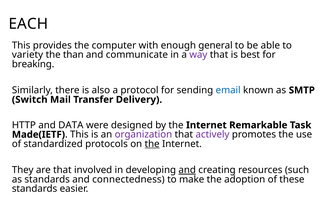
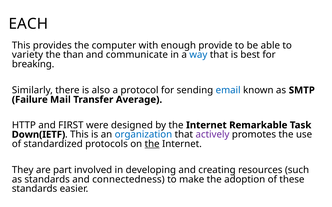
general: general -> provide (215, 46)
way colour: purple -> blue (198, 55)
Switch: Switch -> Failure (30, 100)
Delivery: Delivery -> Average (139, 100)
DATA: DATA -> FIRST (71, 125)
Made(IETF: Made(IETF -> Down(IETF (38, 135)
organization colour: purple -> blue (143, 135)
are that: that -> part (62, 170)
and underline: present -> none (187, 170)
